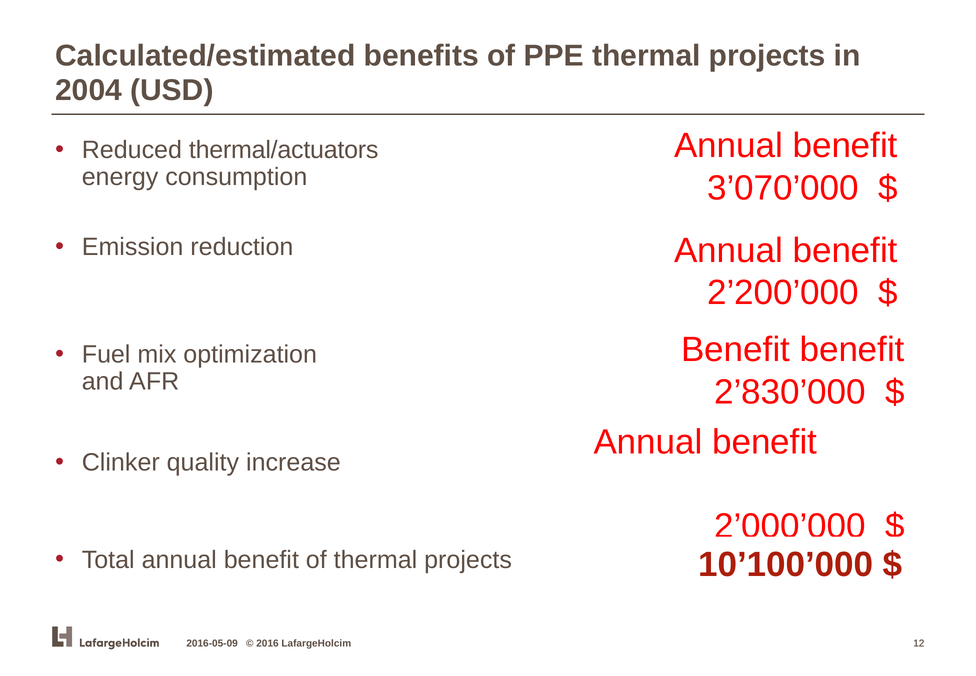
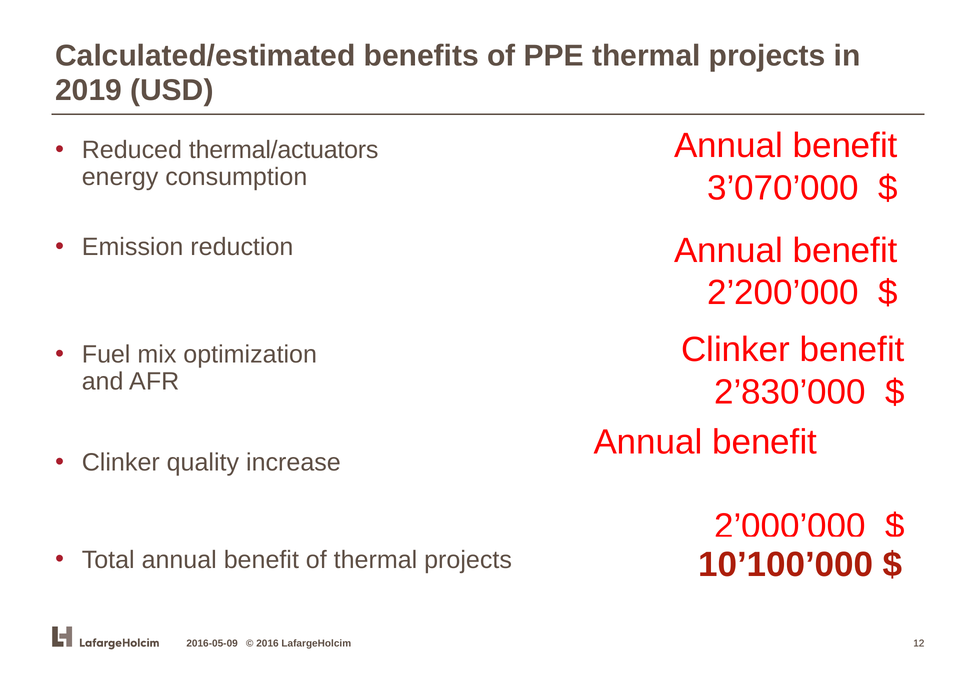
2004: 2004 -> 2019 (89, 90)
Benefit: Benefit -> Clinker (736, 350)
